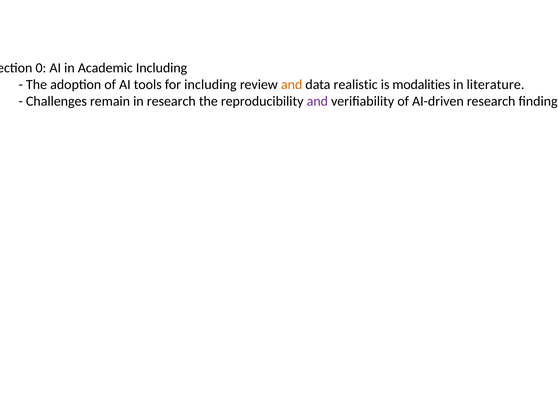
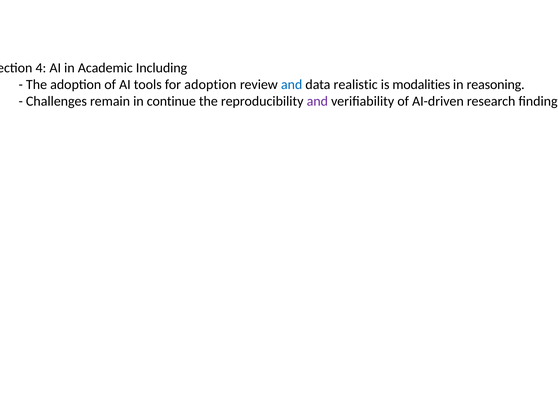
0: 0 -> 4 (41, 68)
for including: including -> adoption (210, 85)
and colour: orange -> blue (292, 85)
literature: literature -> reasoning (496, 85)
in research: research -> continue (171, 101)
